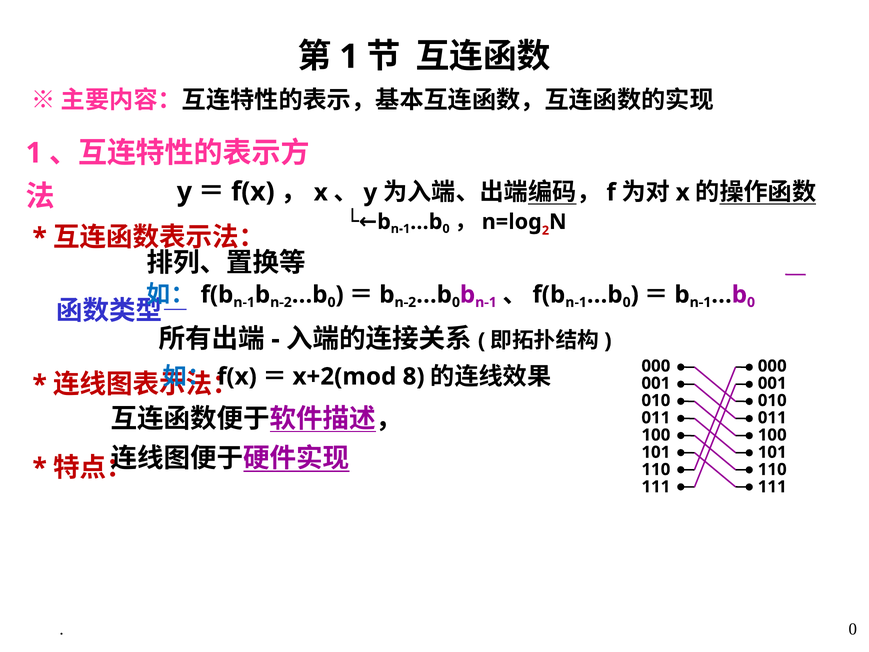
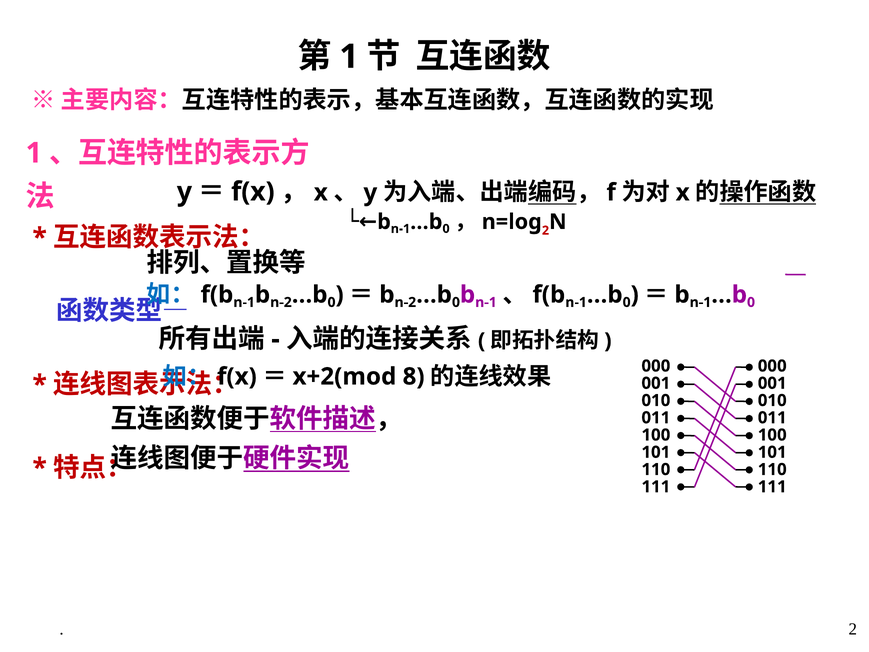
0: 0 -> 2 (853, 629)
